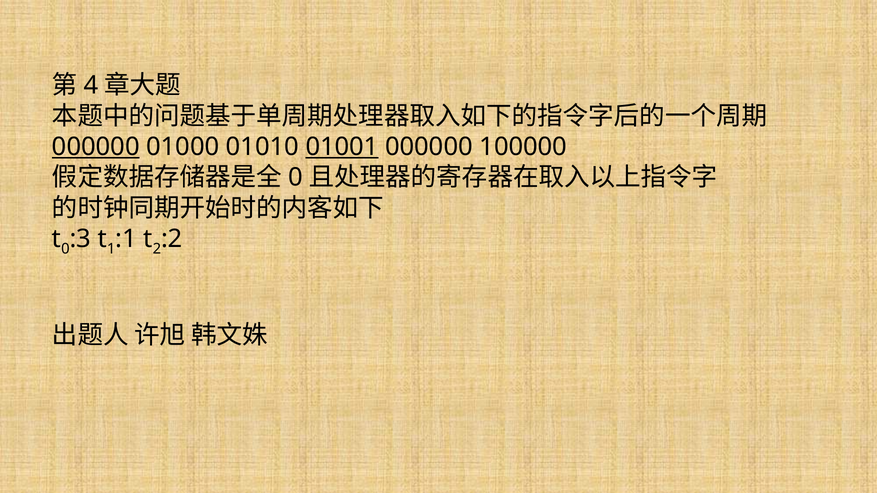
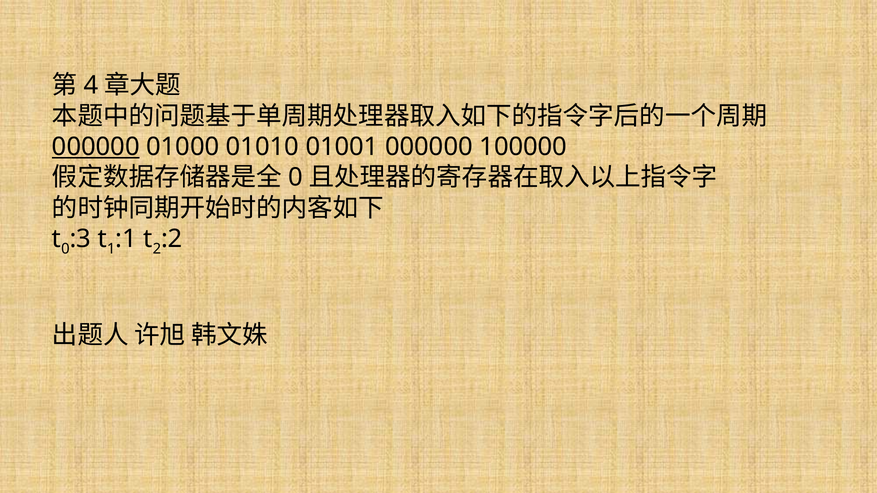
01001 underline: present -> none (342, 147)
